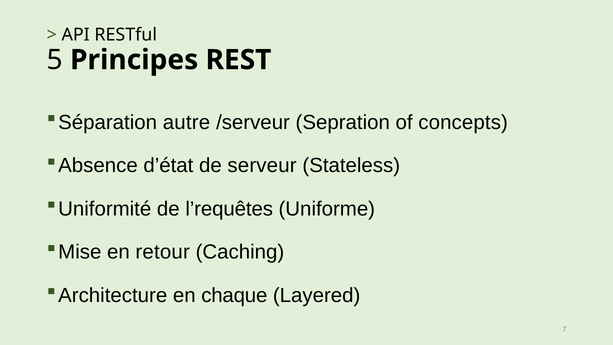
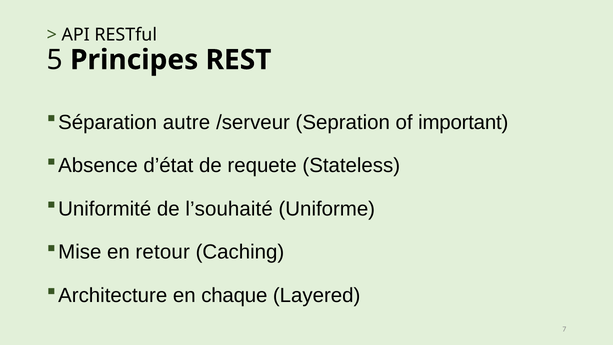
concepts: concepts -> important (463, 122)
serveur: serveur -> requete (262, 166)
l’requêtes: l’requêtes -> l’souhaité (229, 209)
